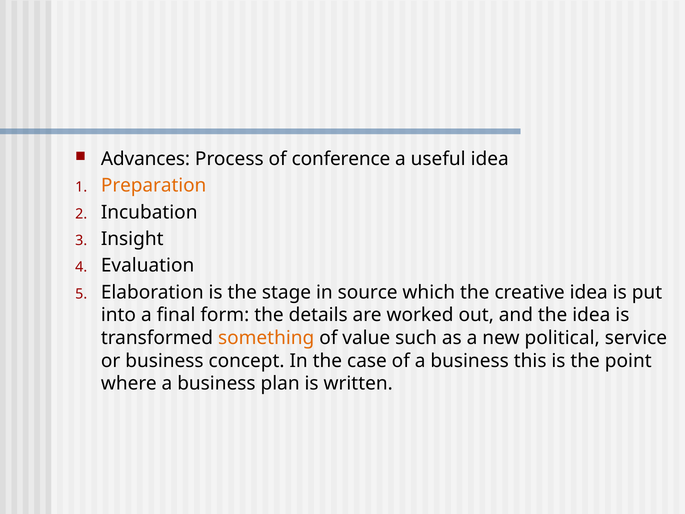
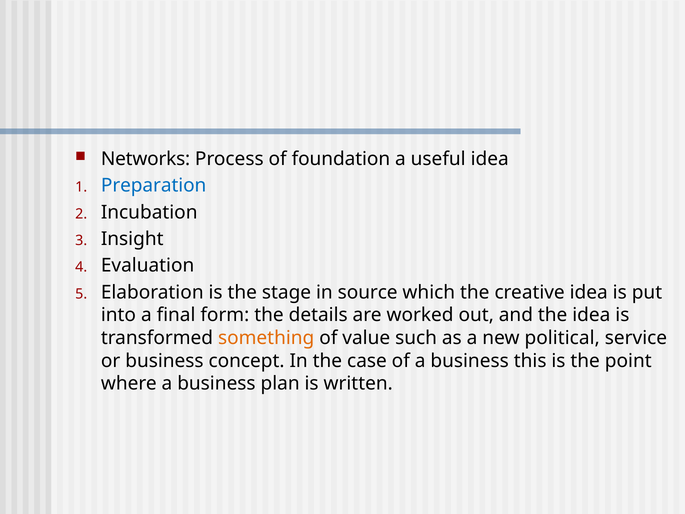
Advances: Advances -> Networks (146, 159)
conference: conference -> foundation (341, 159)
Preparation colour: orange -> blue (154, 186)
